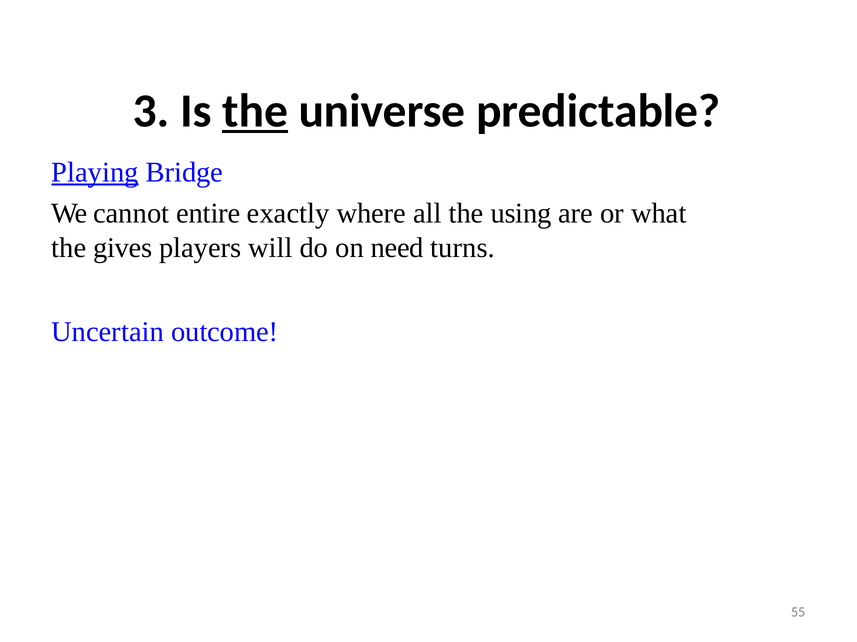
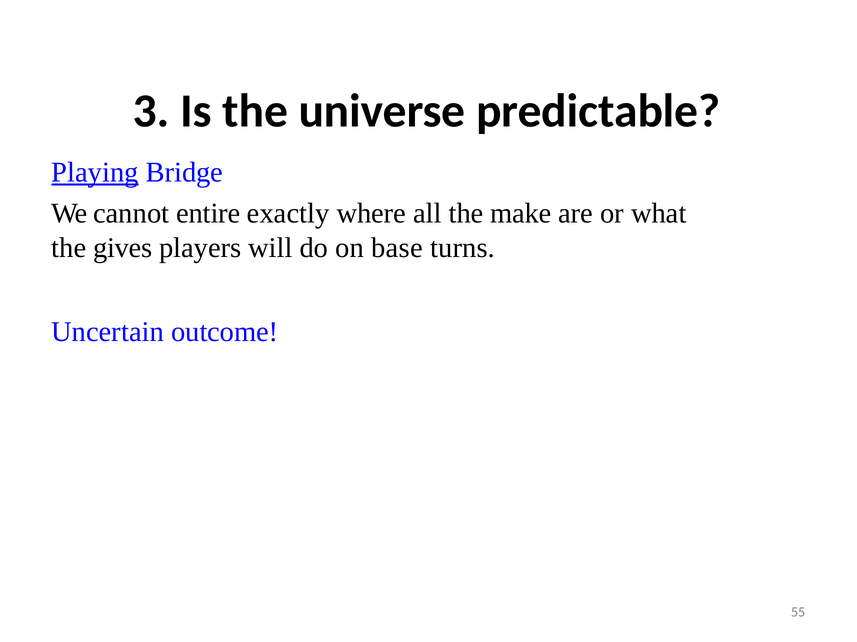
the underline: present -> none (255, 111)
using: using -> make (521, 214)
need: need -> base (397, 248)
